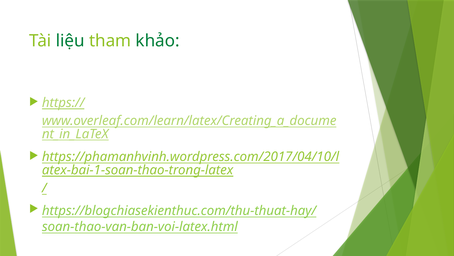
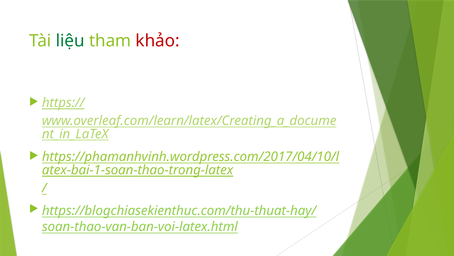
khảo colour: green -> red (158, 41)
